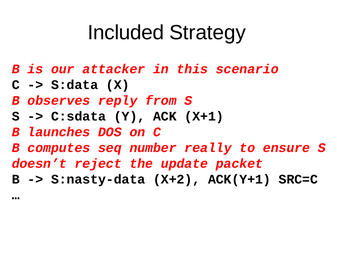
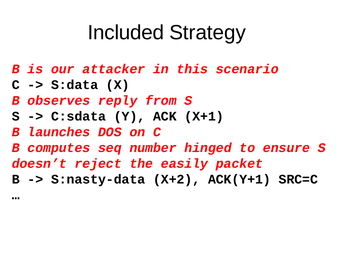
really: really -> hinged (208, 148)
update: update -> easily (184, 163)
